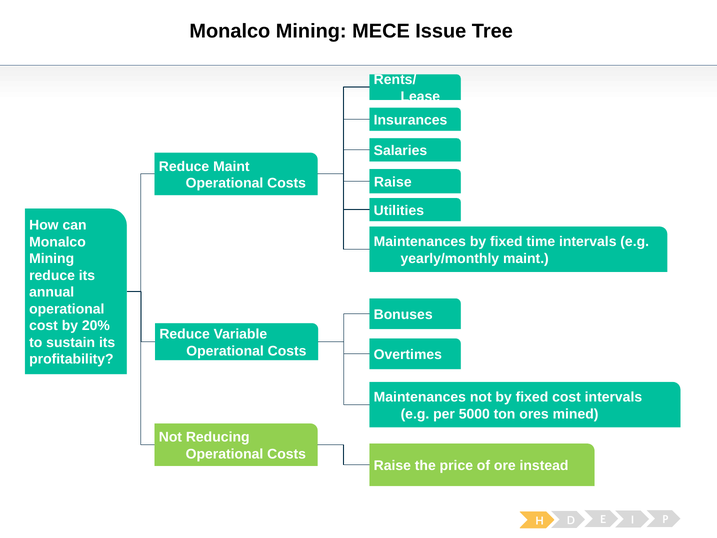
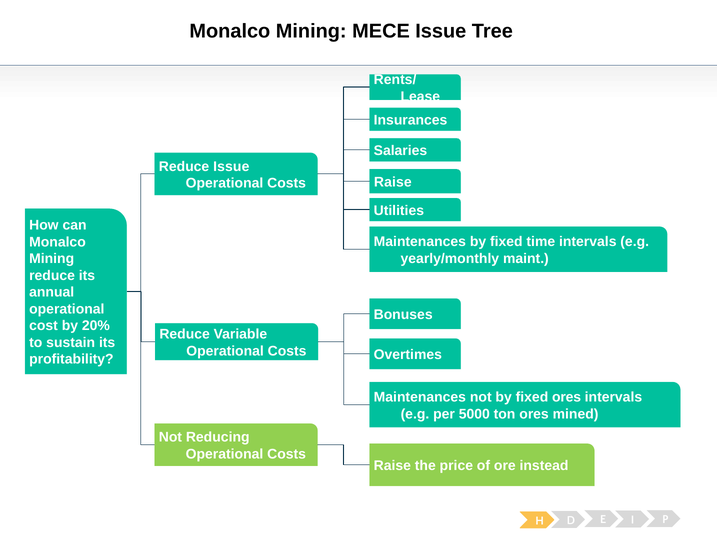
Reduce Maint: Maint -> Issue (231, 166)
fixed cost: cost -> ores (567, 397)
